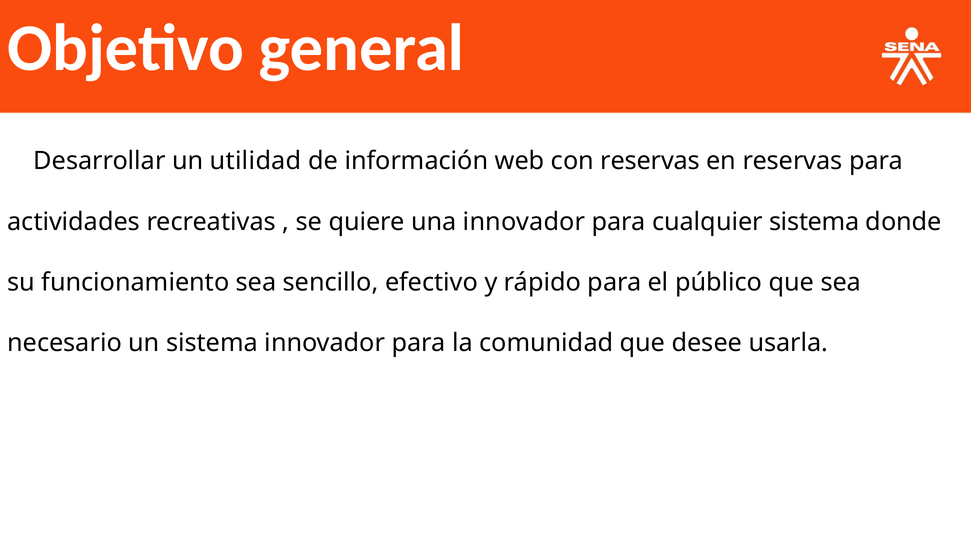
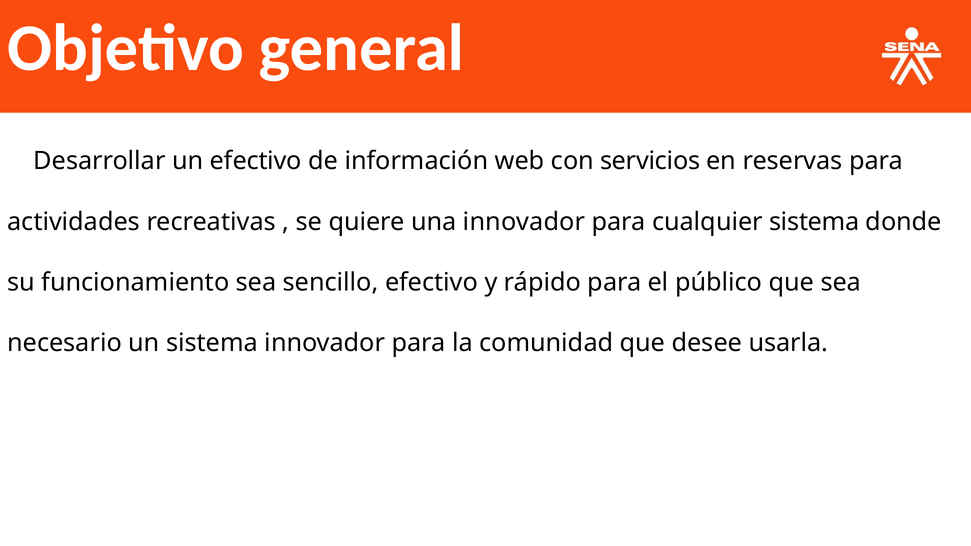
un utilidad: utilidad -> efectivo (256, 161)
con reservas: reservas -> servicios (650, 161)
